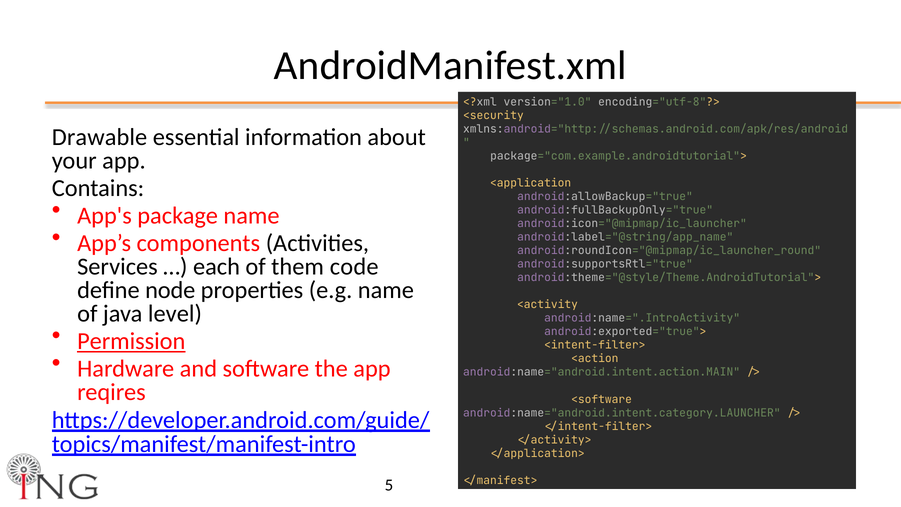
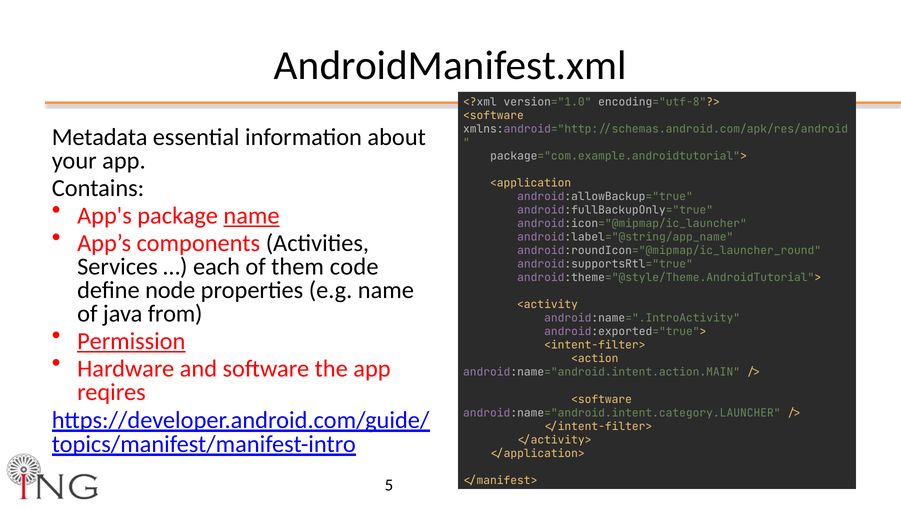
<security: <security -> <software (493, 115)
Drawable: Drawable -> Metadata (100, 137)
name underline: none -> present (251, 216)
level: level -> from (175, 313)
